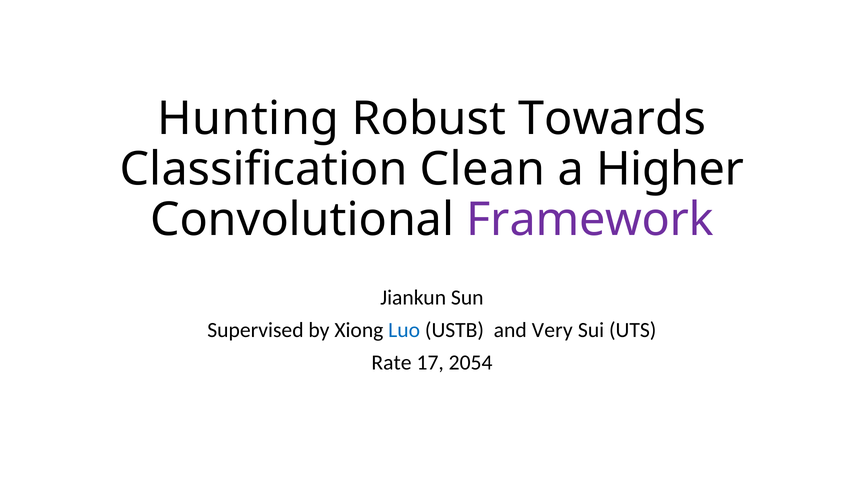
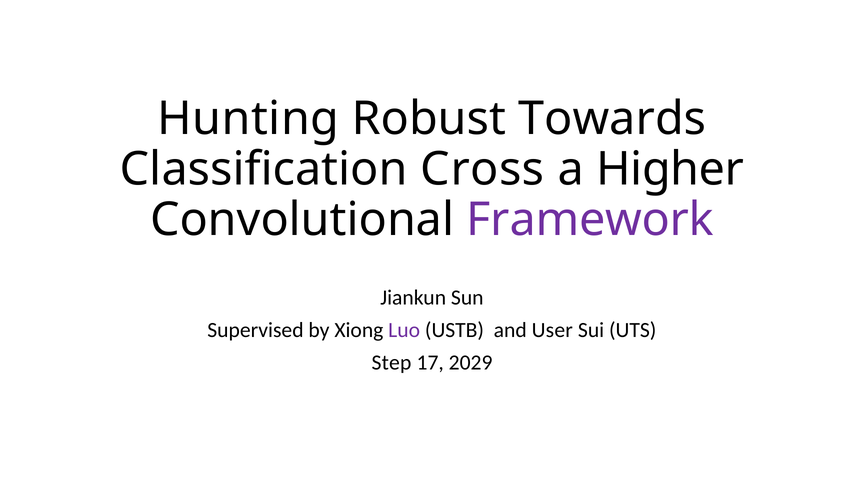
Clean: Clean -> Cross (482, 169)
Luo colour: blue -> purple (404, 330)
Very: Very -> User (552, 330)
Rate: Rate -> Step (391, 362)
2054: 2054 -> 2029 (471, 362)
